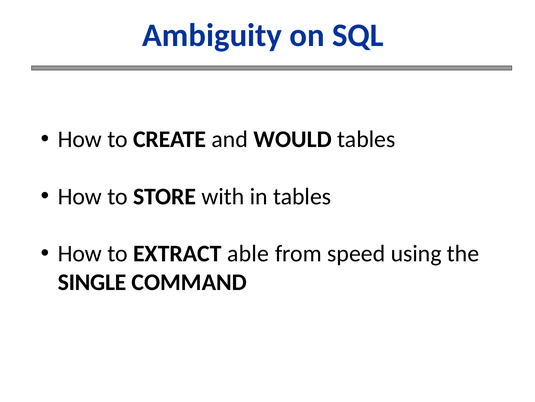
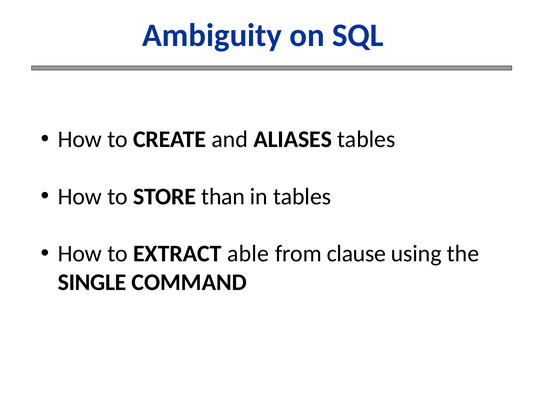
WOULD: WOULD -> ALIASES (293, 139)
with: with -> than (223, 196)
speed: speed -> clause (356, 253)
